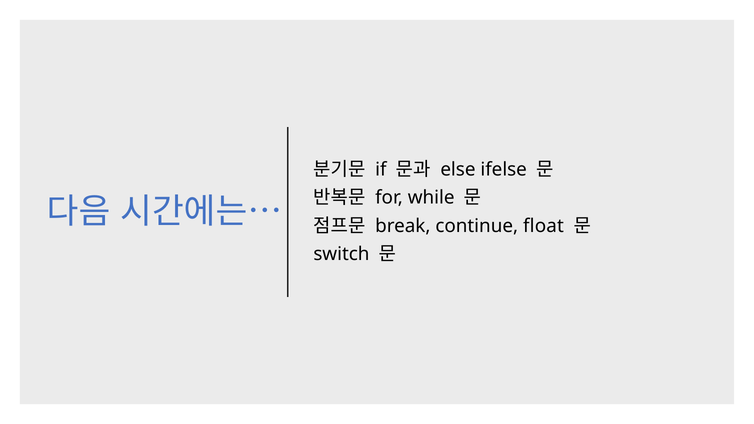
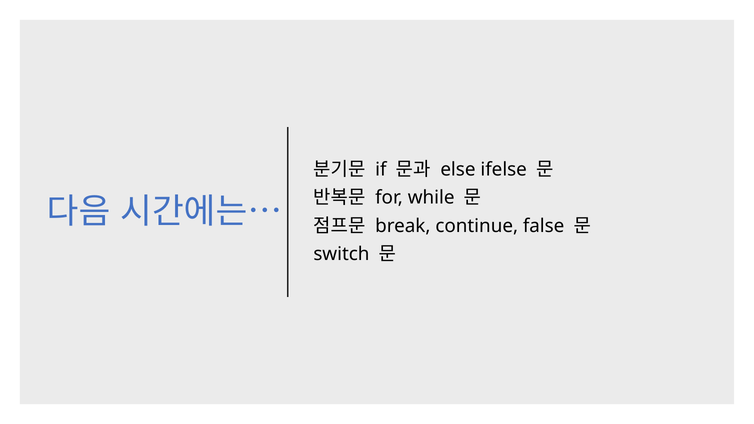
float: float -> false (544, 226)
